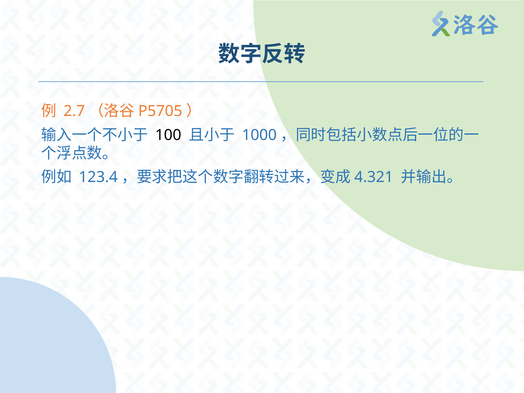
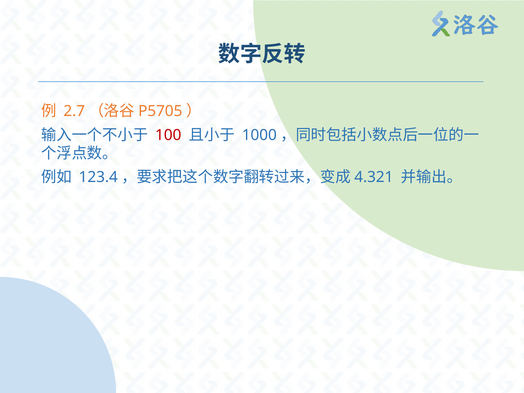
100 colour: black -> red (168, 135)
